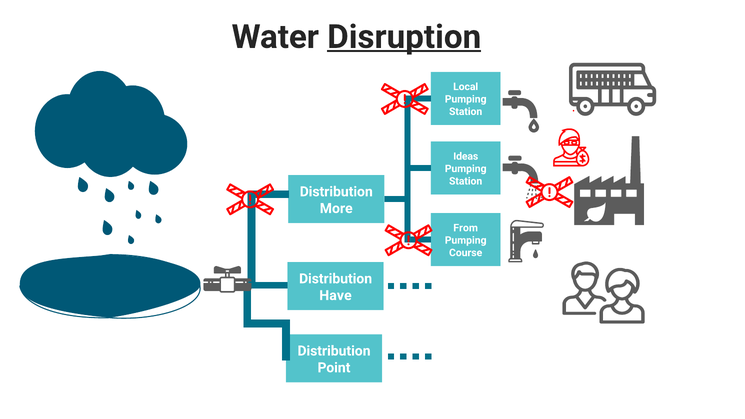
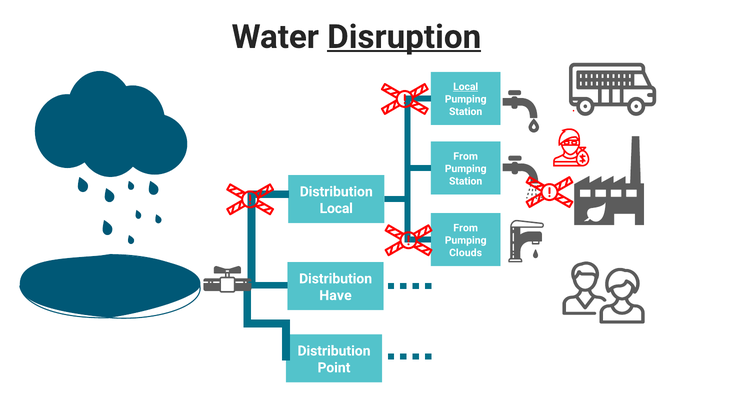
Local underline: none -> present (466, 87)
Ideas: Ideas -> From (466, 156)
More: More -> Local (336, 208)
Course: Course -> Clouds (466, 253)
